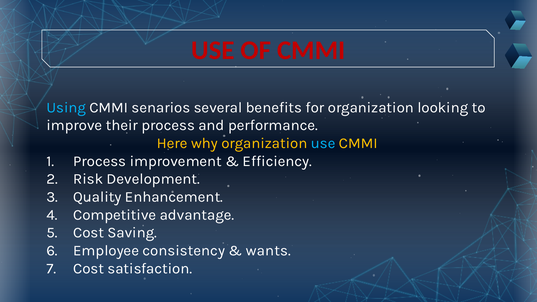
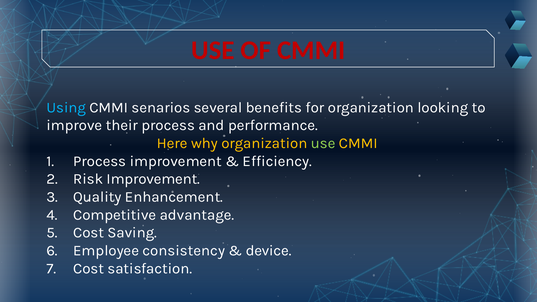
use colour: light blue -> light green (323, 143)
Risk Development: Development -> Improvement (153, 179)
wants: wants -> device (269, 251)
